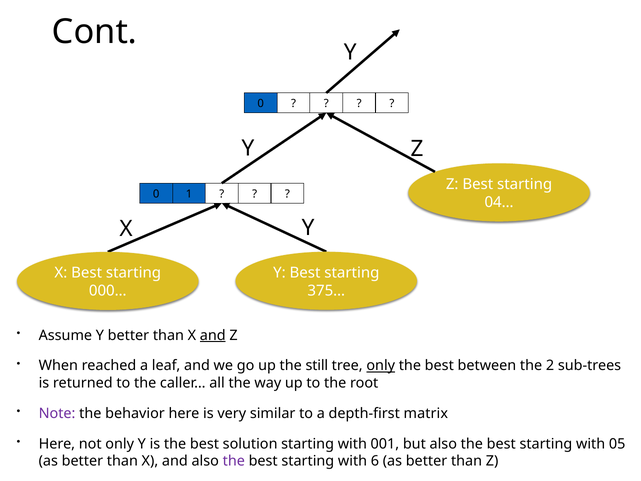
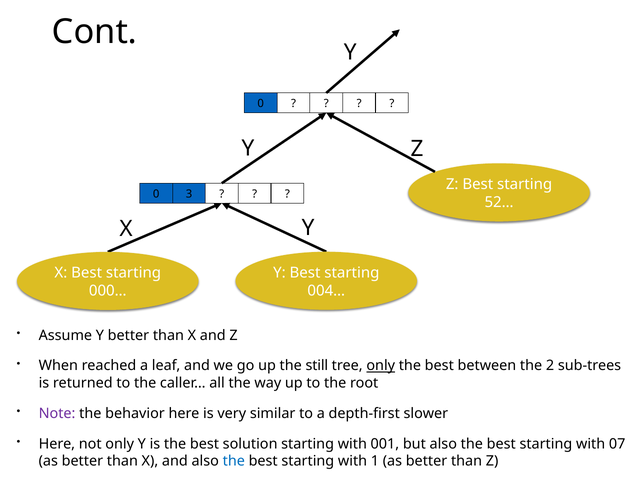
1: 1 -> 3 (189, 194)
04…: 04… -> 52… (499, 202)
375…: 375… -> 004… (326, 291)
and underline: present -> none (213, 335)
matrix: matrix -> slower (426, 413)
05: 05 -> 07 (617, 444)
the colour: purple -> blue (234, 461)
6: 6 -> 1 (375, 461)
